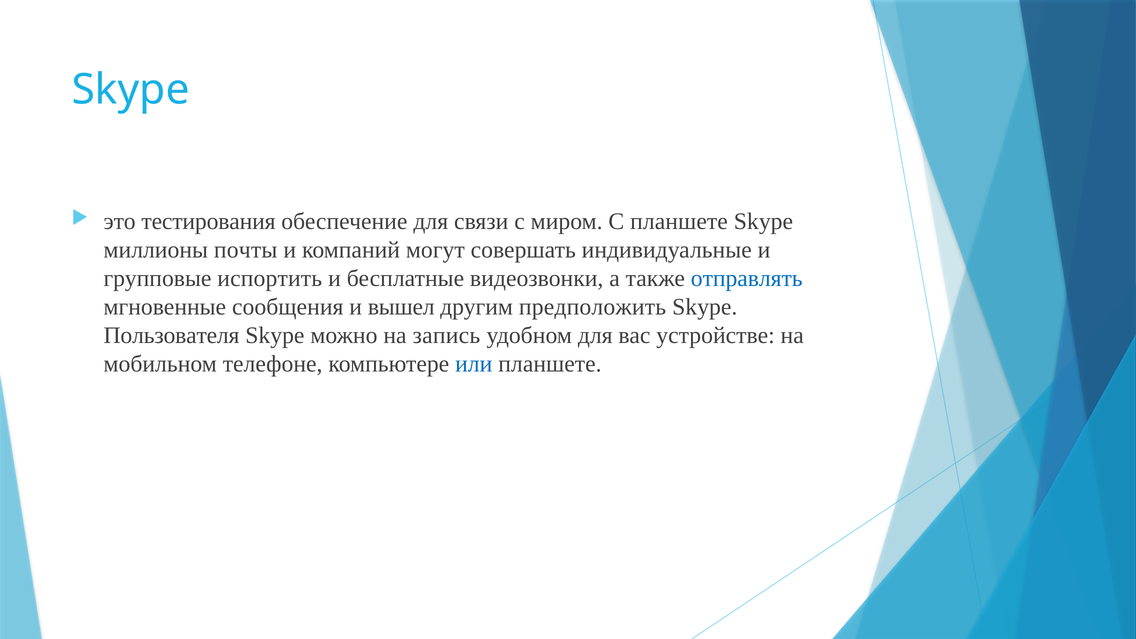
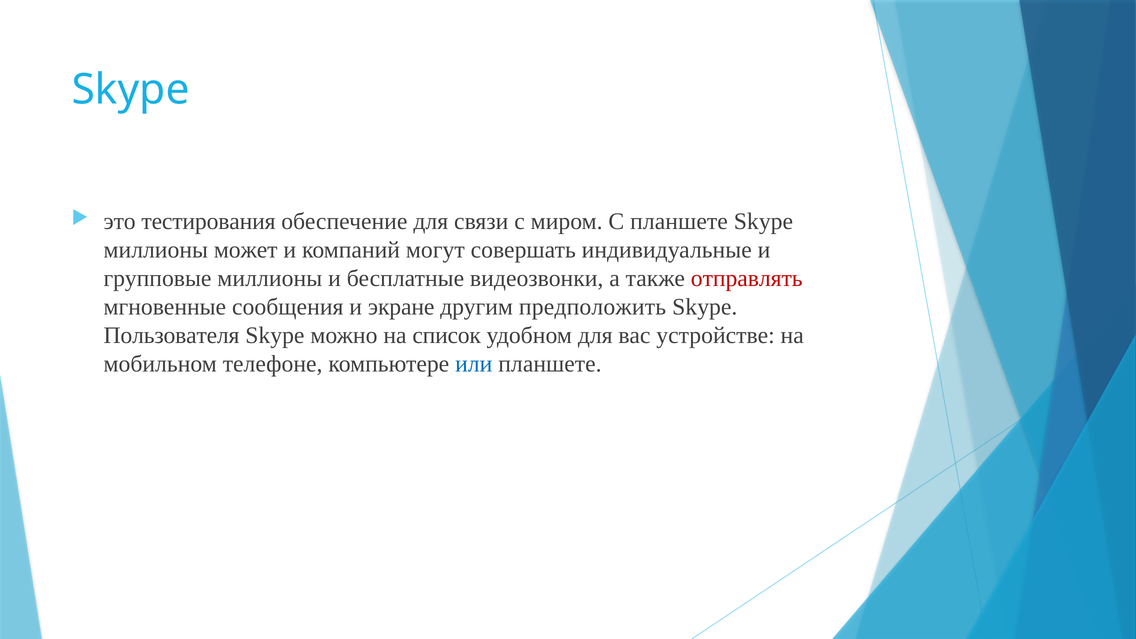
почты: почты -> может (246, 250)
групповые испортить: испортить -> миллионы (270, 278)
отправлять colour: blue -> red (747, 278)
вышел: вышел -> экране (401, 307)
запись: запись -> список (447, 335)
